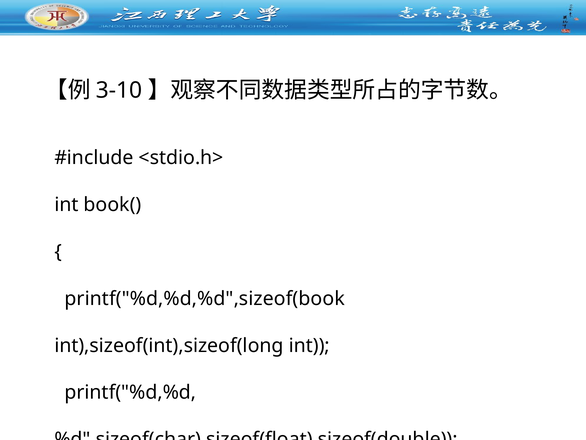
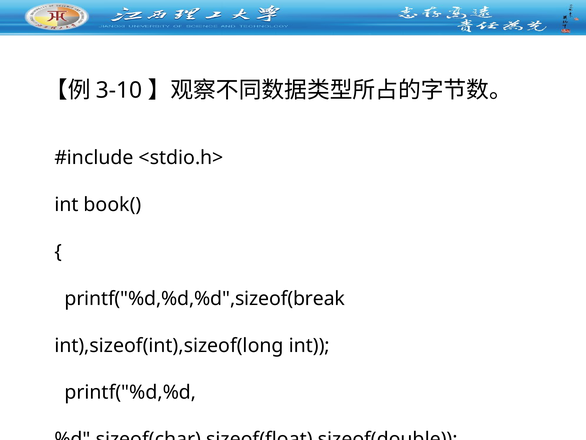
printf("%d,%d,%d",sizeof(book: printf("%d,%d,%d",sizeof(book -> printf("%d,%d,%d",sizeof(break (205, 298)
